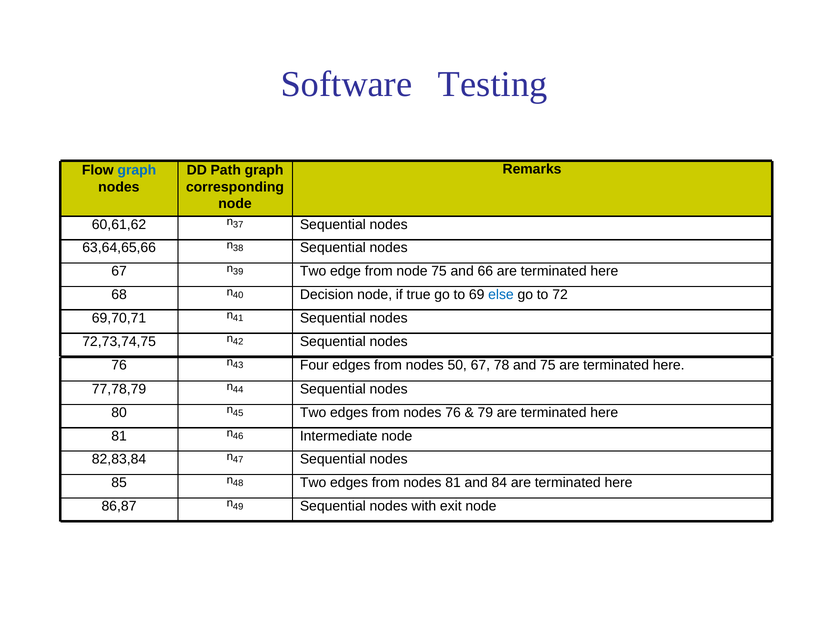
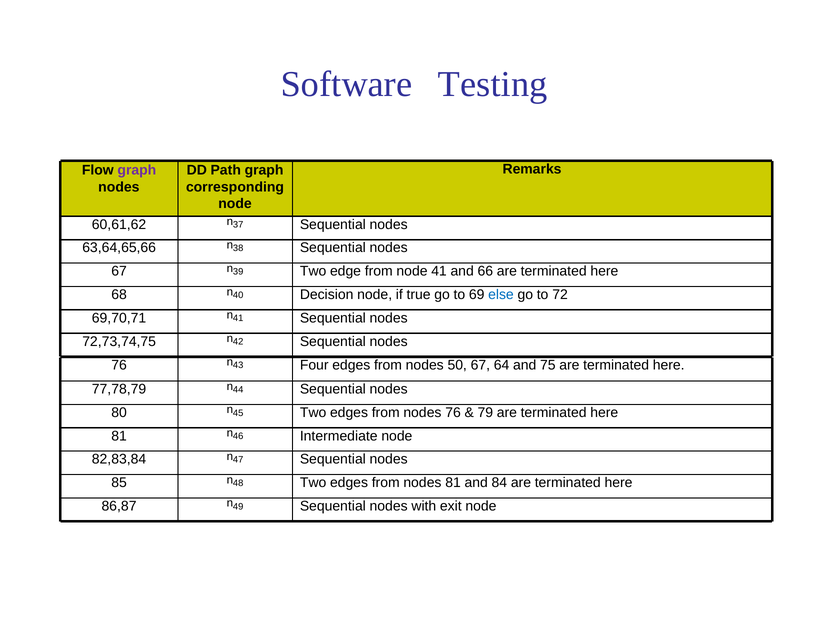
graph colour: blue -> purple (137, 170)
node 75: 75 -> 41 (439, 271)
78: 78 -> 64 (502, 365)
